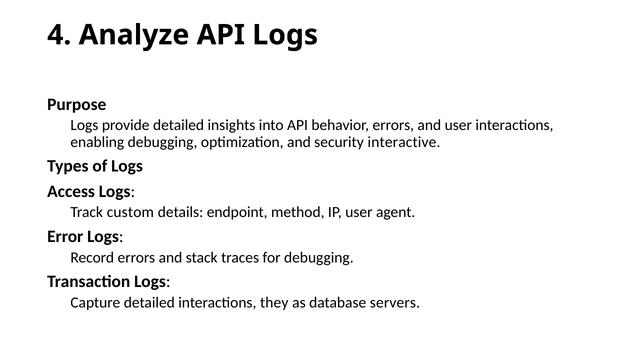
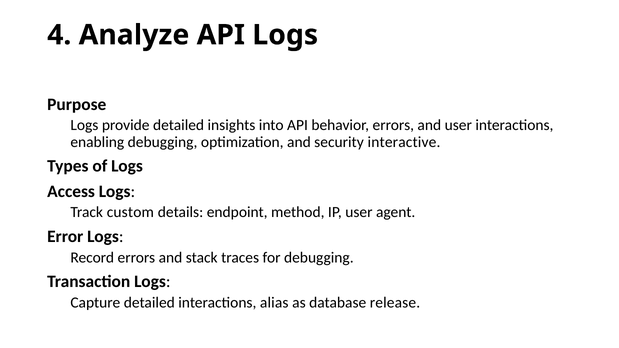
they: they -> alias (274, 303)
servers: servers -> release (395, 303)
